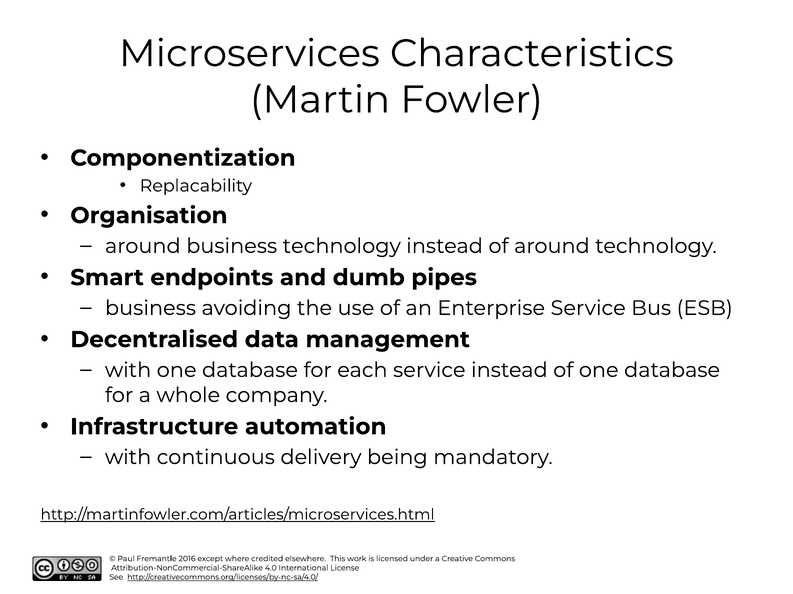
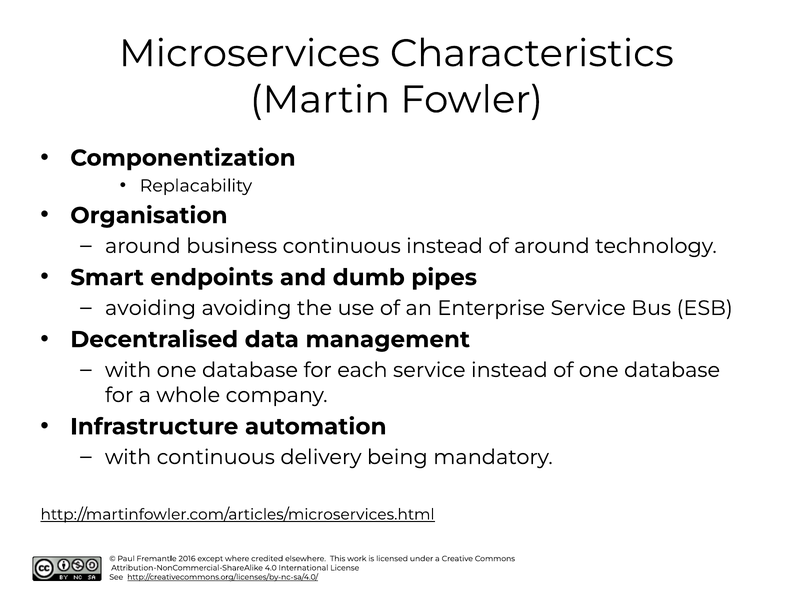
business technology: technology -> continuous (342, 246)
business: business -> avoiding (150, 308)
